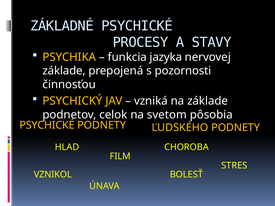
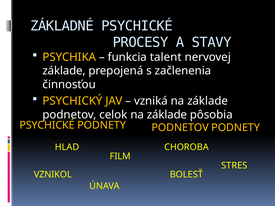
jazyka: jazyka -> talent (166, 57)
pozornosti: pozornosti -> začlenenia (183, 71)
svetom: svetom -> základe (167, 115)
PODNETY ĽUDSKÉHO: ĽUDSKÉHO -> PODNETOV (180, 128)
